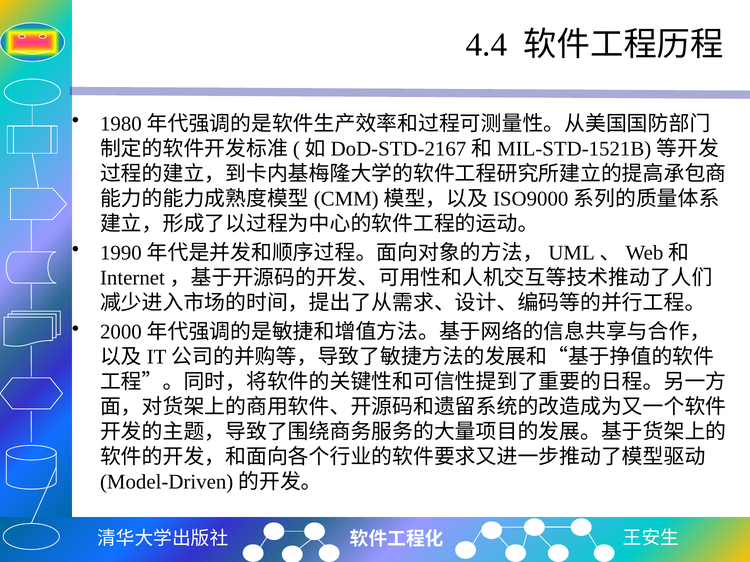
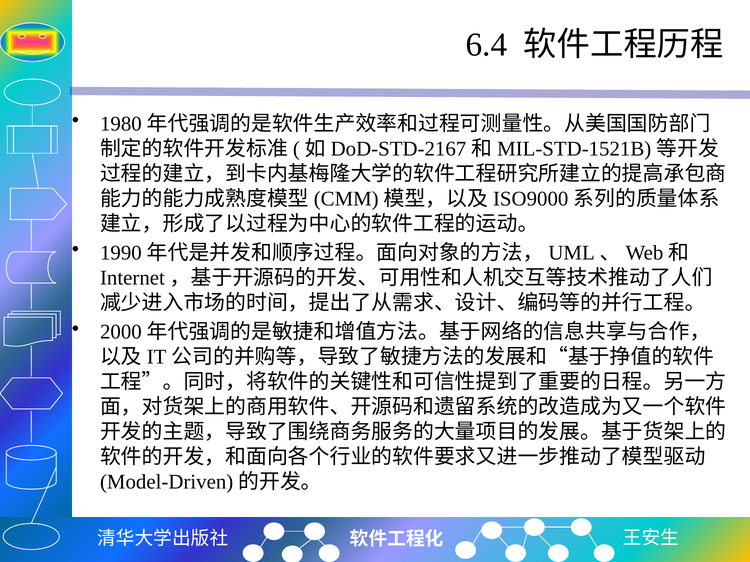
4.4: 4.4 -> 6.4 (486, 45)
